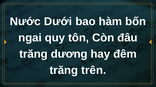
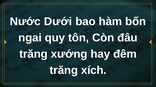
dương: dương -> xướng (69, 54)
trên: trên -> xích (94, 71)
